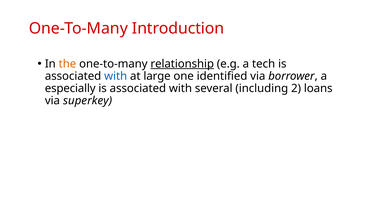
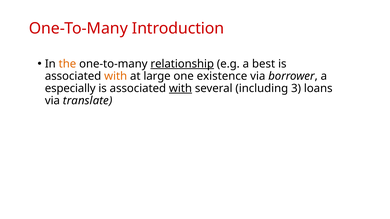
tech: tech -> best (264, 64)
with colour: blue -> orange (116, 76)
identified: identified -> existence (222, 76)
with underline: none -> present (180, 88)
2: 2 -> 3 (296, 88)
superkey: superkey -> translate (88, 101)
